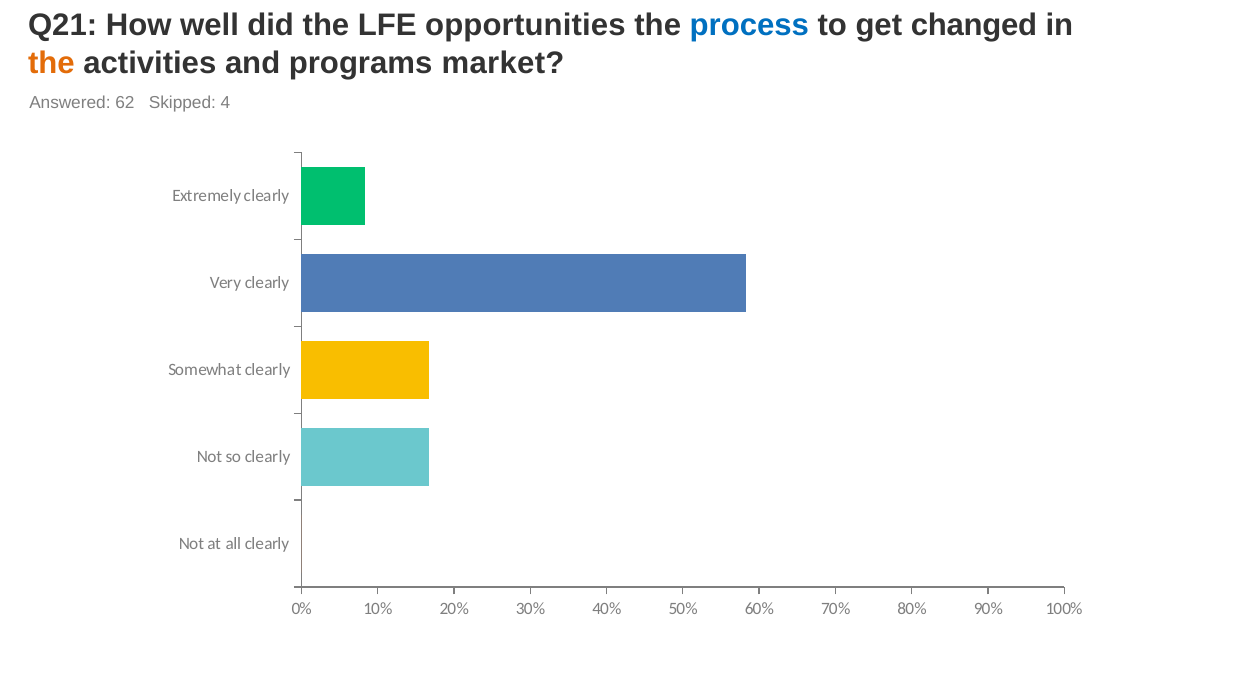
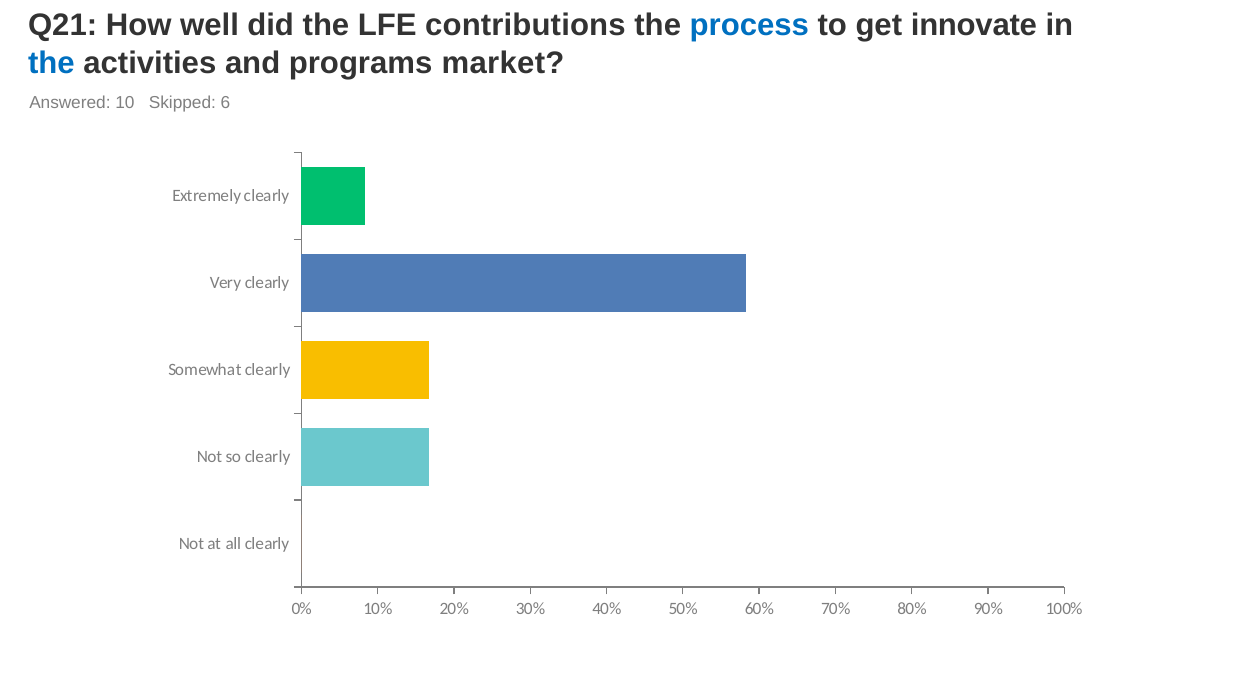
opportunities: opportunities -> contributions (525, 26)
changed: changed -> innovate (974, 26)
the colour: orange -> blue (51, 63)
62: 62 -> 10 (125, 103)
4: 4 -> 6 (225, 103)
